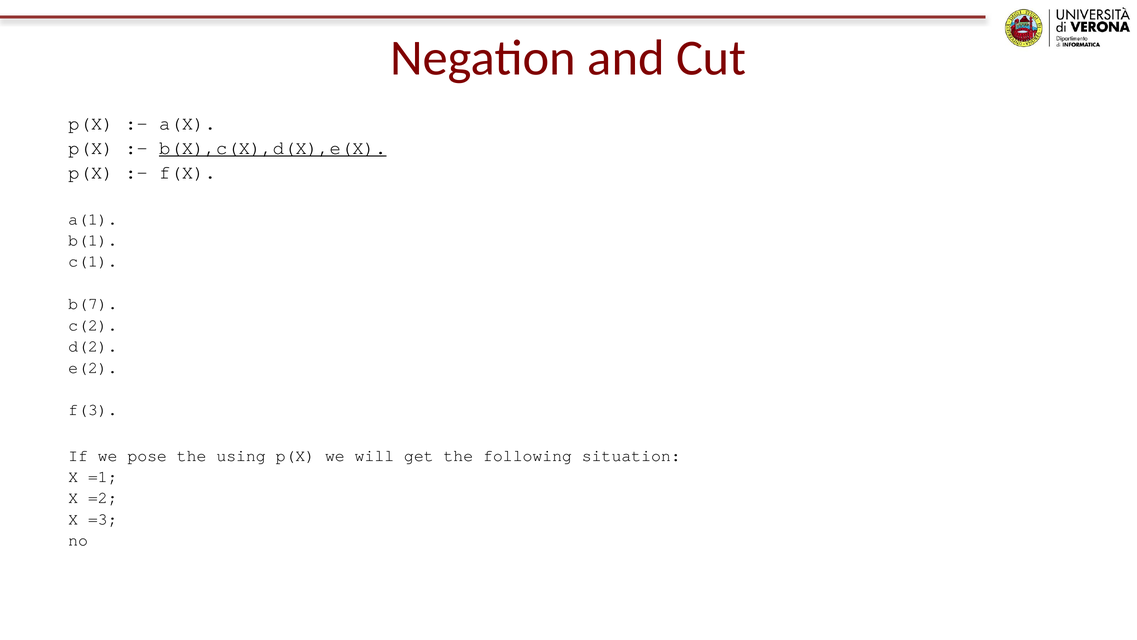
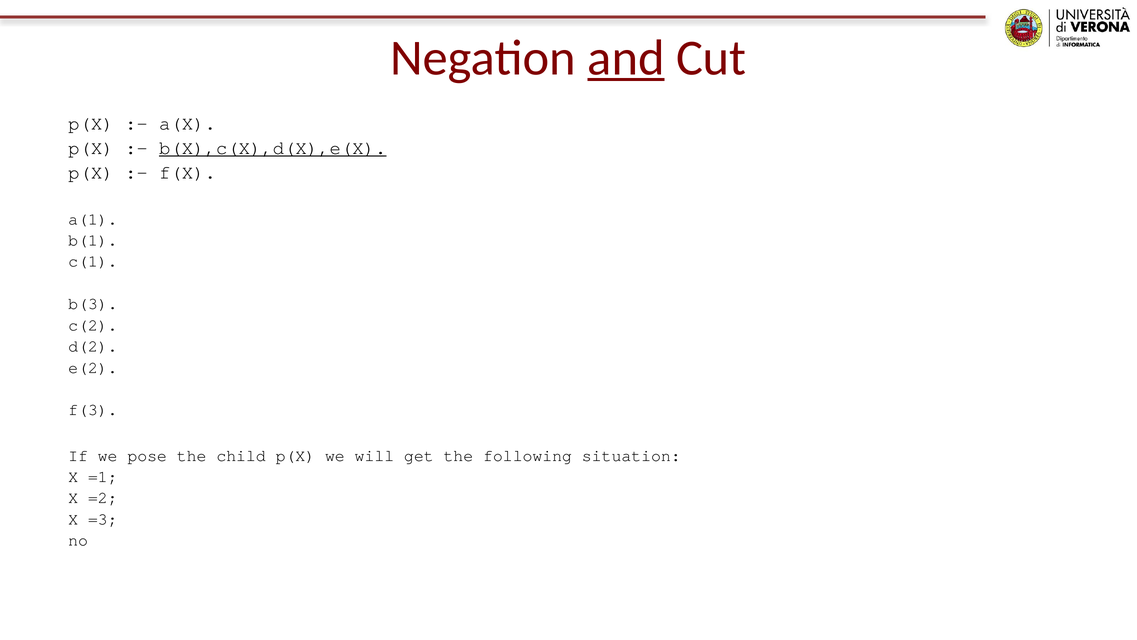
and underline: none -> present (626, 58)
b(7: b(7 -> b(3 (93, 304)
using: using -> child (241, 455)
